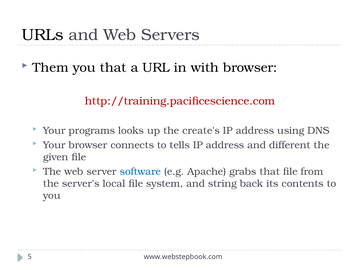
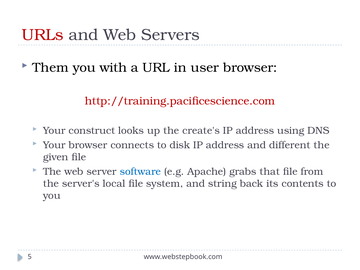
URLs colour: black -> red (42, 35)
you that: that -> with (113, 68)
with: with -> user (205, 68)
programs: programs -> construct (92, 131)
tells: tells -> disk (180, 145)
